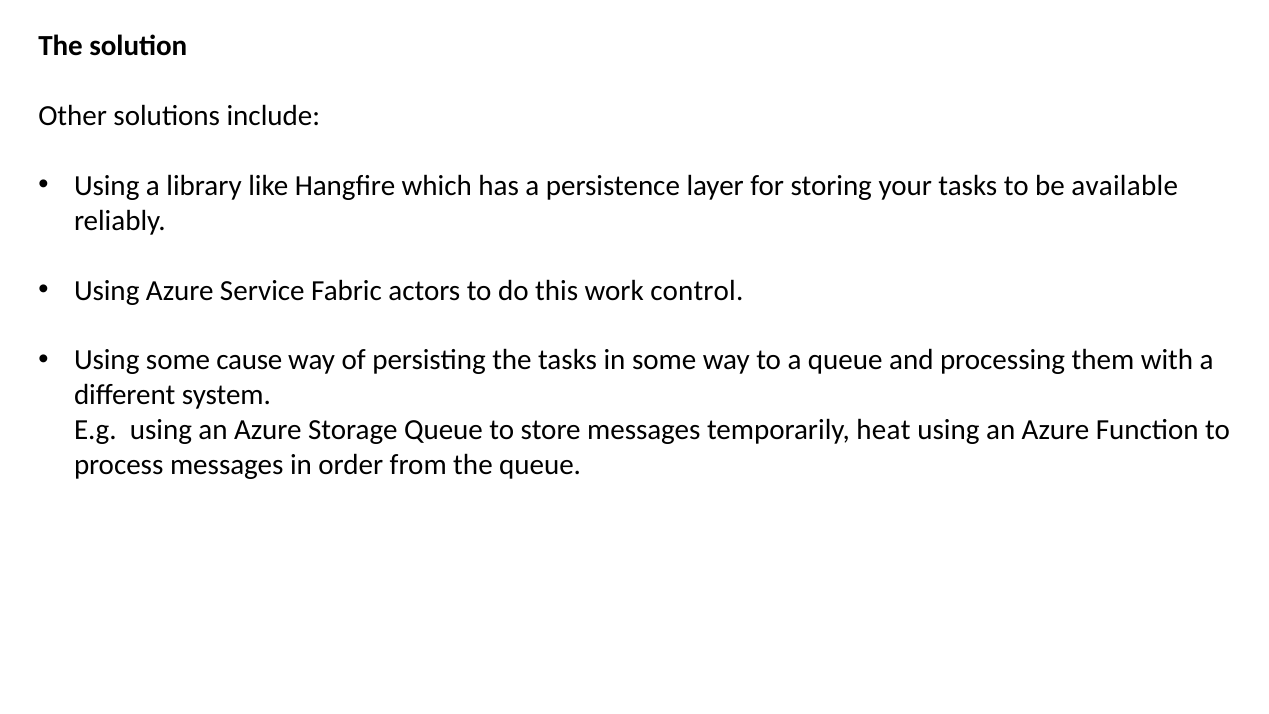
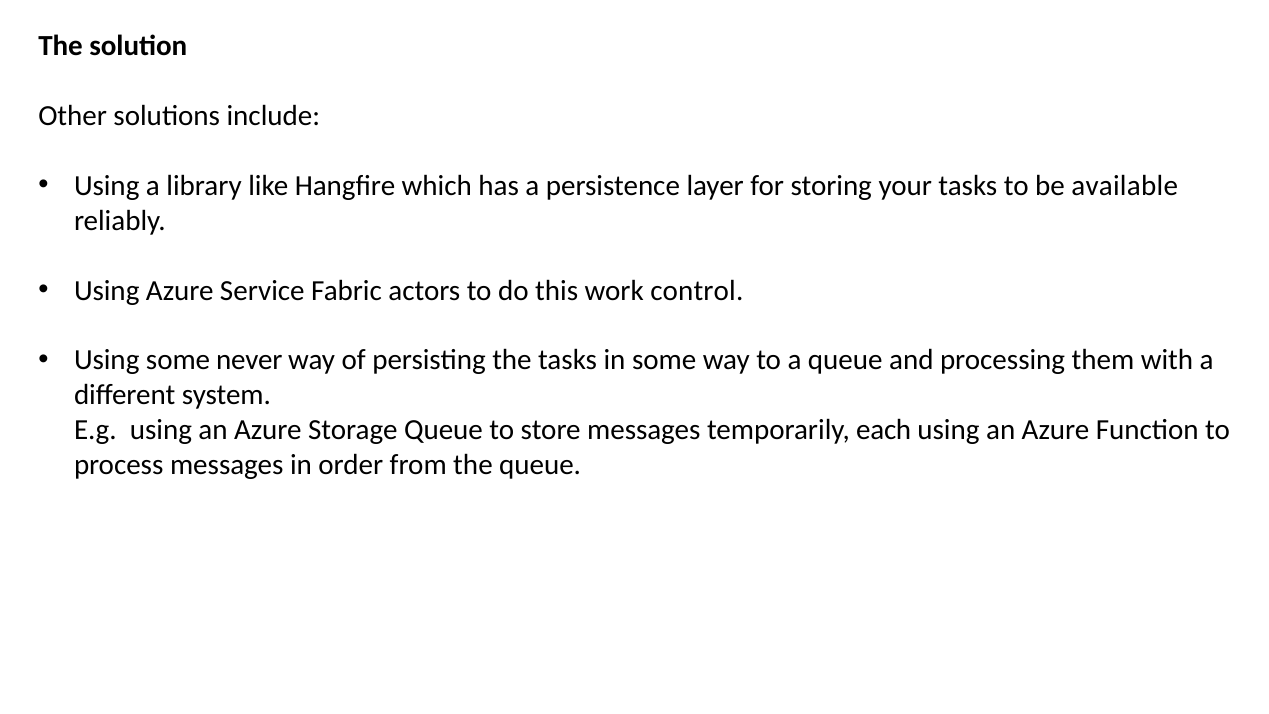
cause: cause -> never (249, 360)
heat: heat -> each (884, 430)
